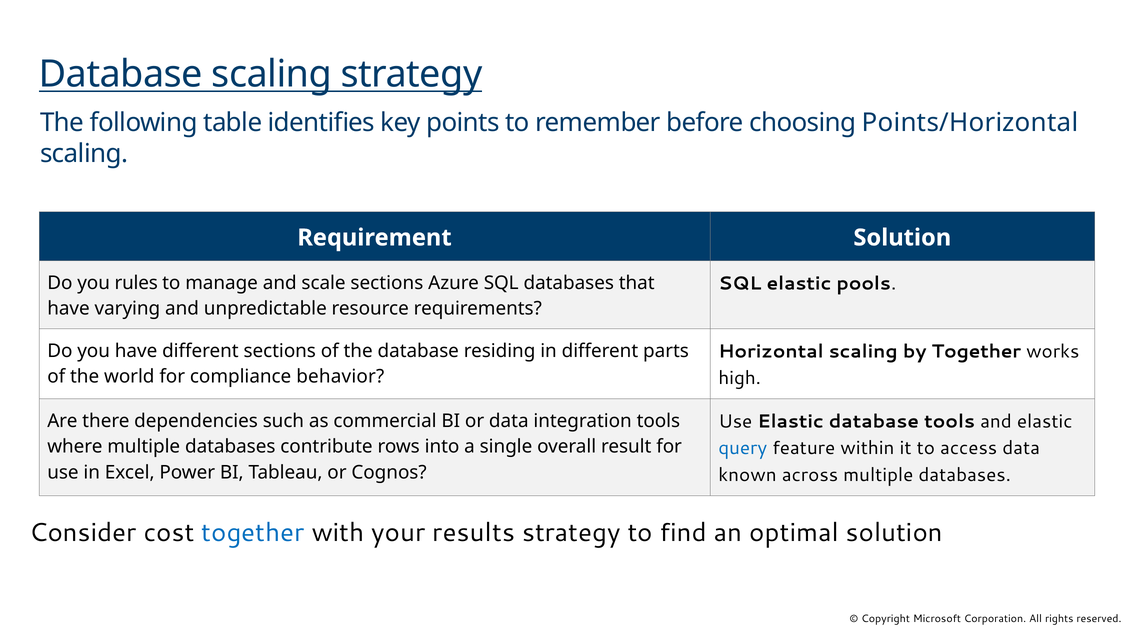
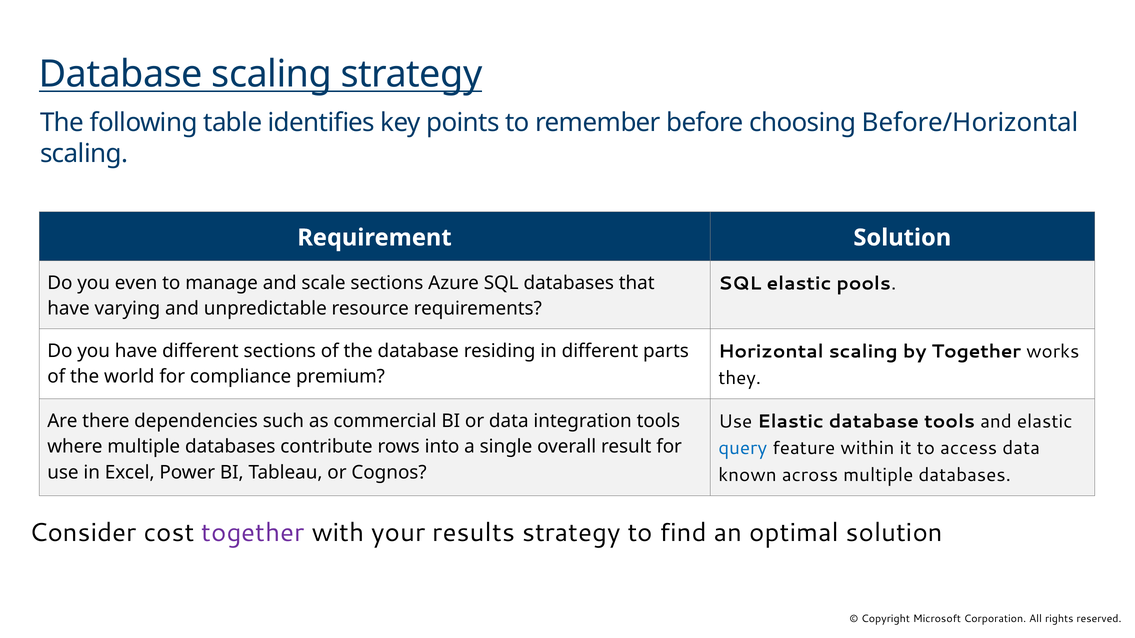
Points/Horizontal: Points/Horizontal -> Before/Horizontal (970, 123)
rules: rules -> even (136, 283)
high: high -> they (740, 378)
behavior: behavior -> premium (340, 377)
together colour: blue -> purple (253, 533)
